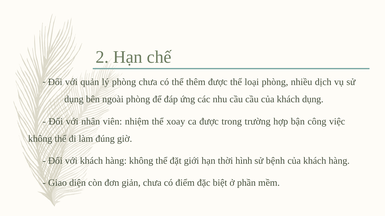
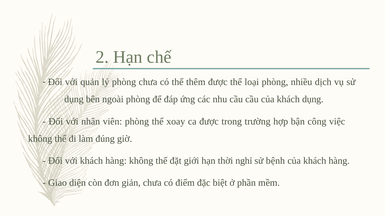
viên nhiệm: nhiệm -> phòng (137, 122)
hình: hình -> nghỉ (244, 161)
